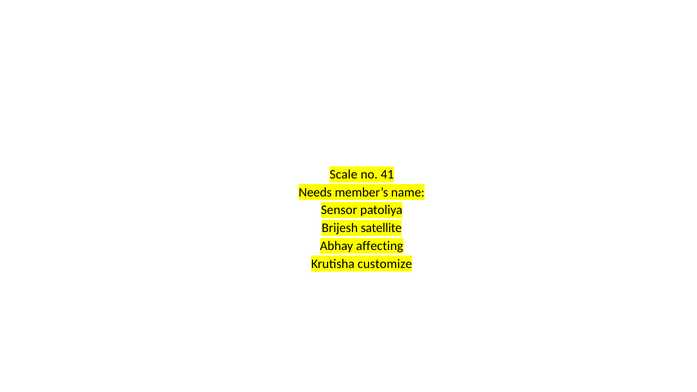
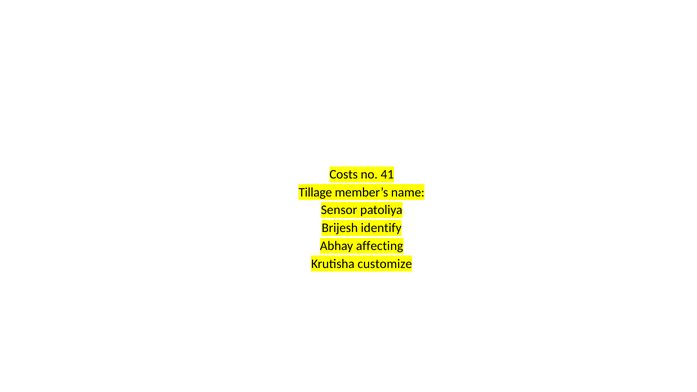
Scale: Scale -> Costs (344, 174)
Needs: Needs -> Tillage (315, 192)
satellite: satellite -> identify (381, 228)
